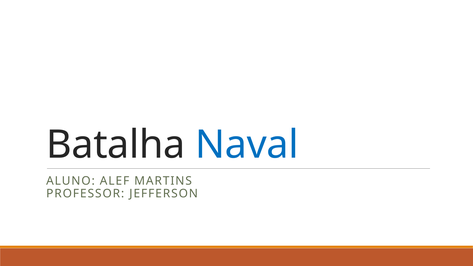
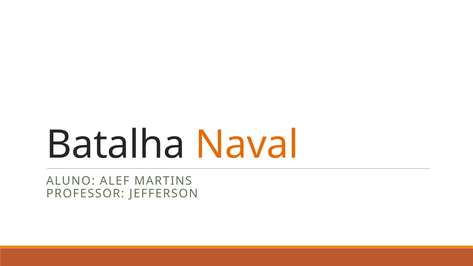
Naval colour: blue -> orange (247, 145)
